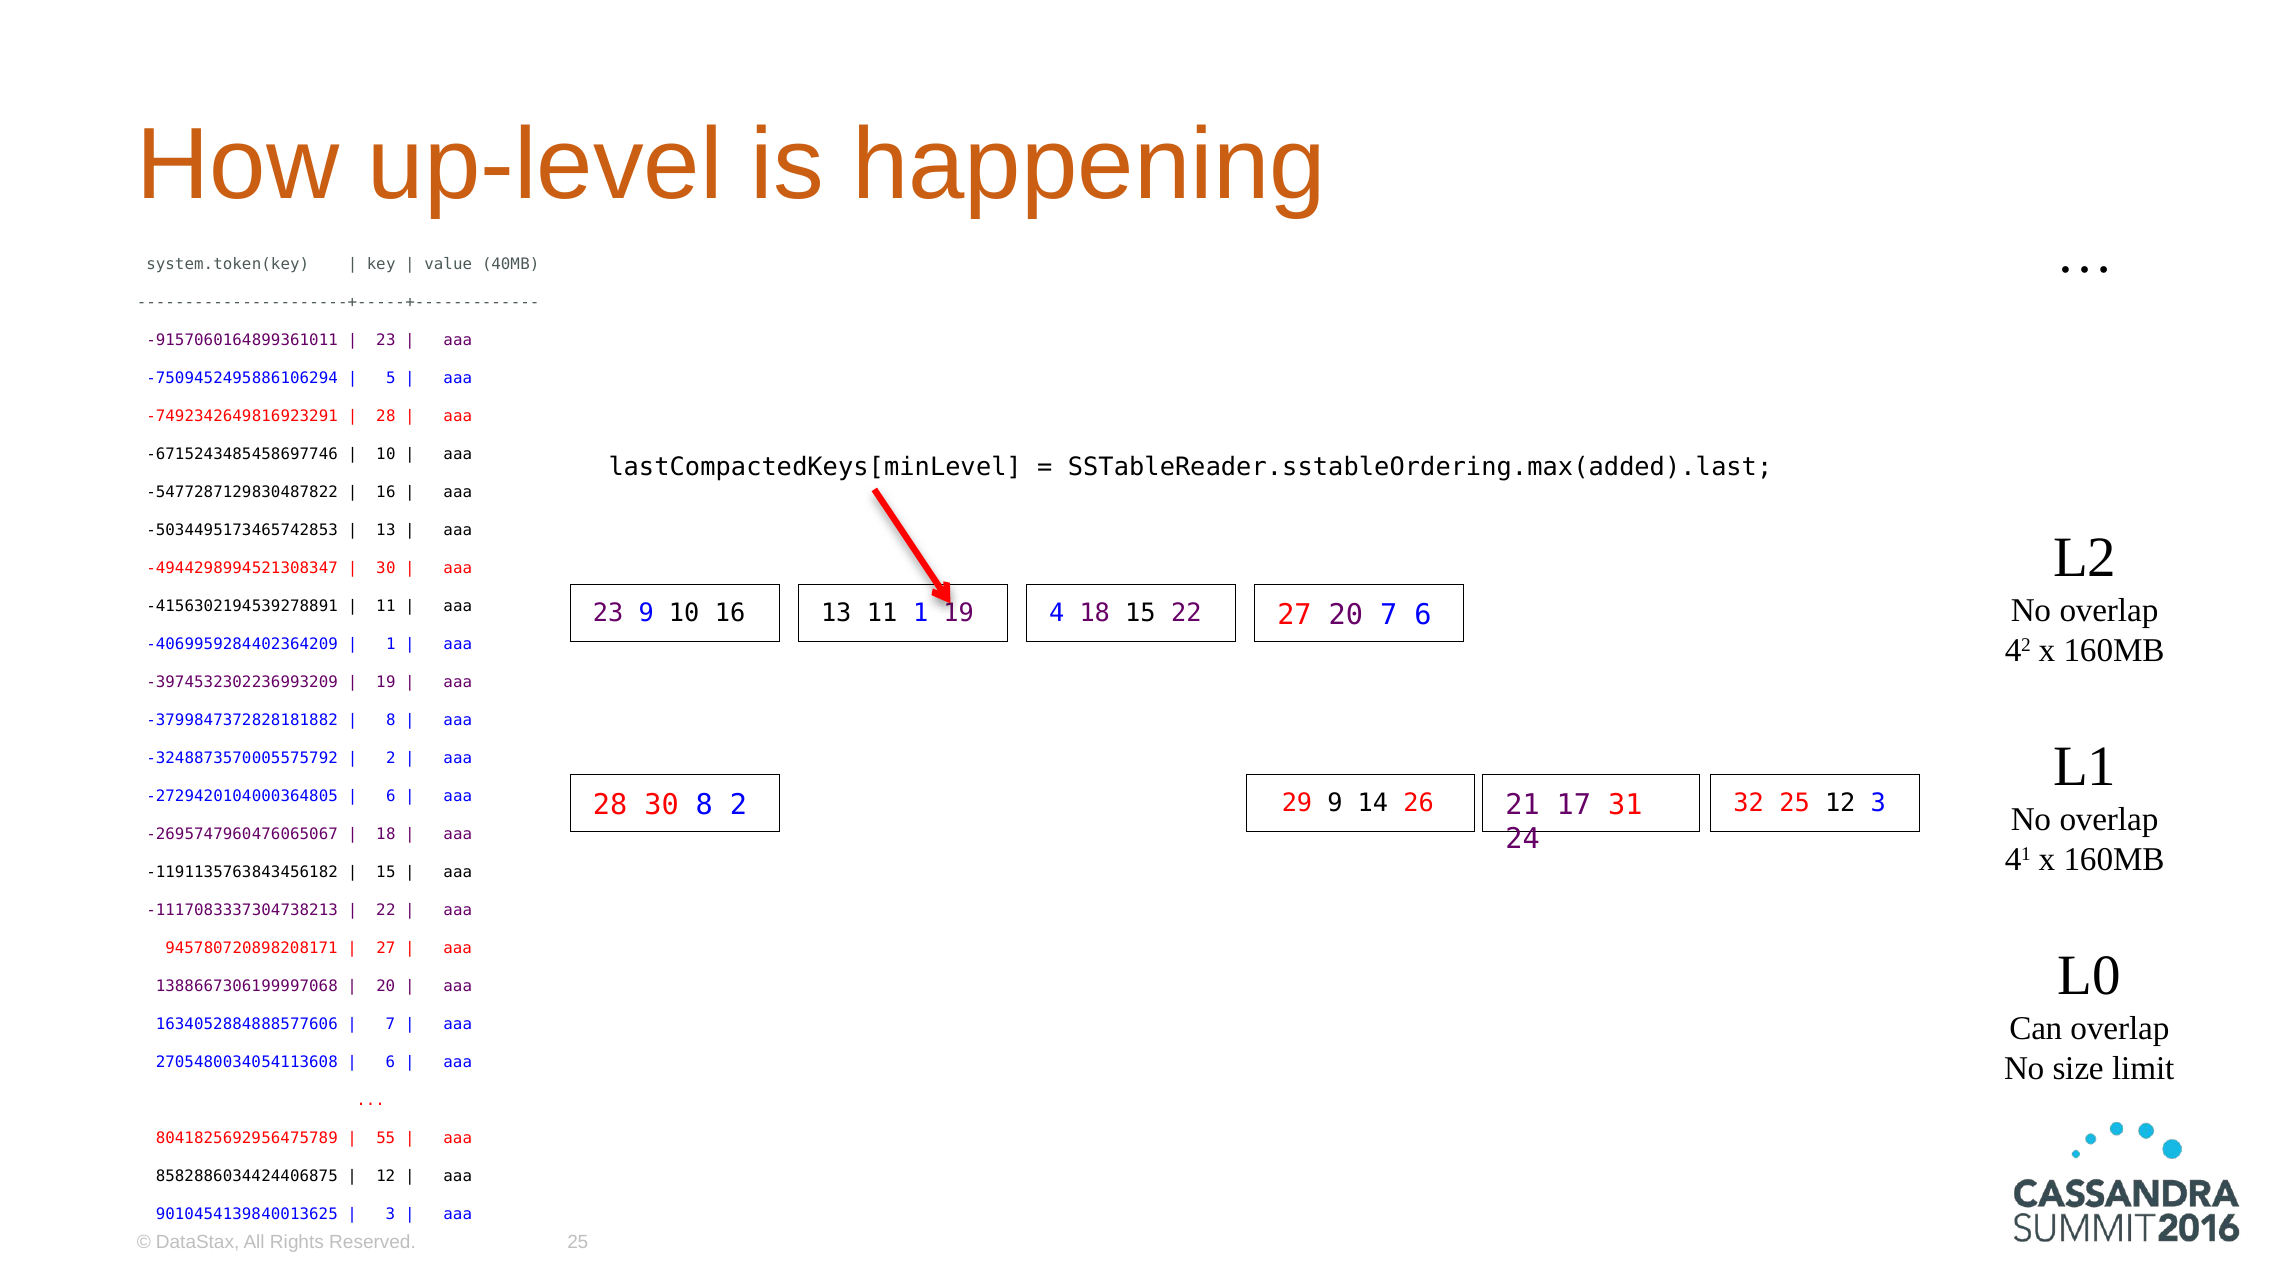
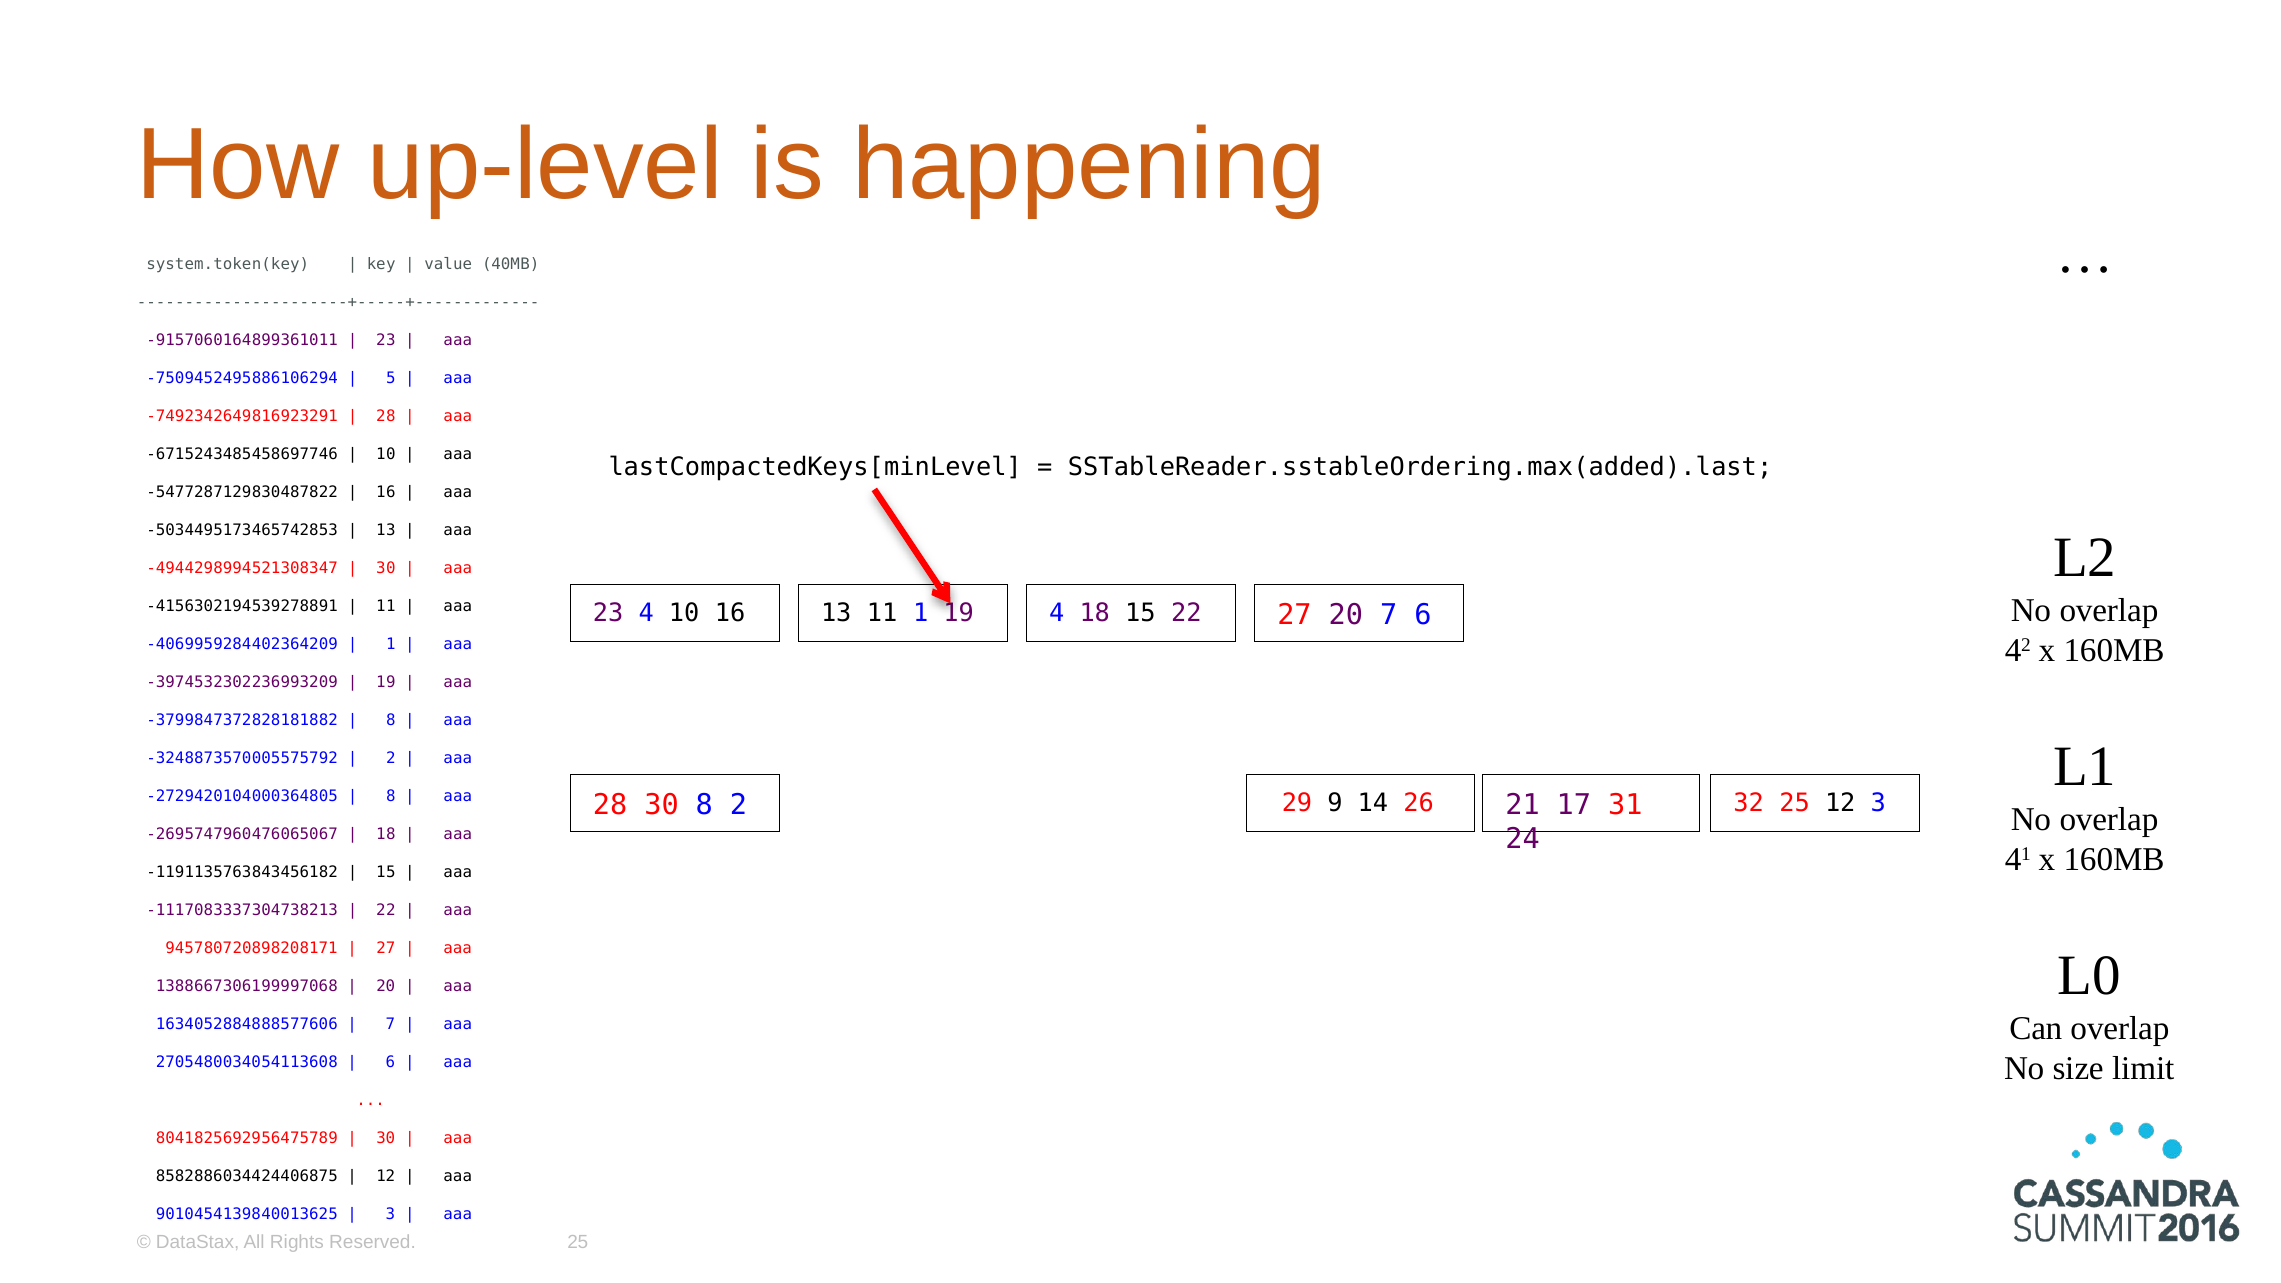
23 9: 9 -> 4 (646, 613)
6: 6 -> 8 (391, 796)
55: 55 -> 30 (386, 1138)
